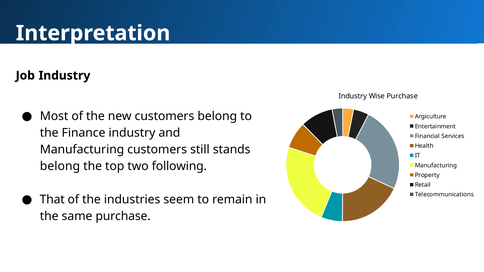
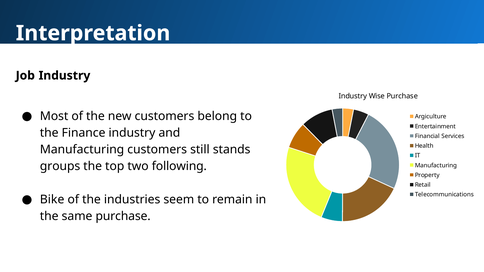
belong: belong -> groups (60, 166)
That: That -> Bike (52, 200)
